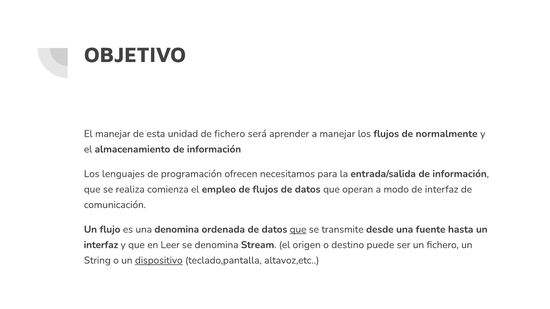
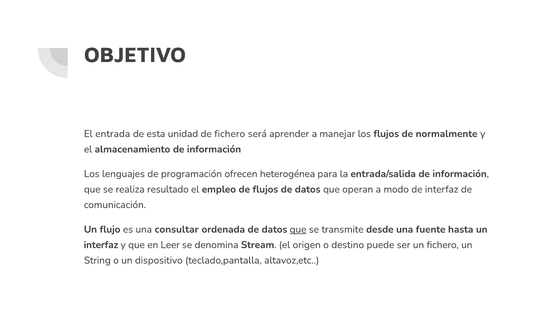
El manejar: manejar -> entrada (113, 134)
necesitamos: necesitamos -> heterogénea (288, 174)
comienza: comienza -> resultado (168, 190)
una denomina: denomina -> consultar (177, 230)
dispositivo underline: present -> none (159, 261)
